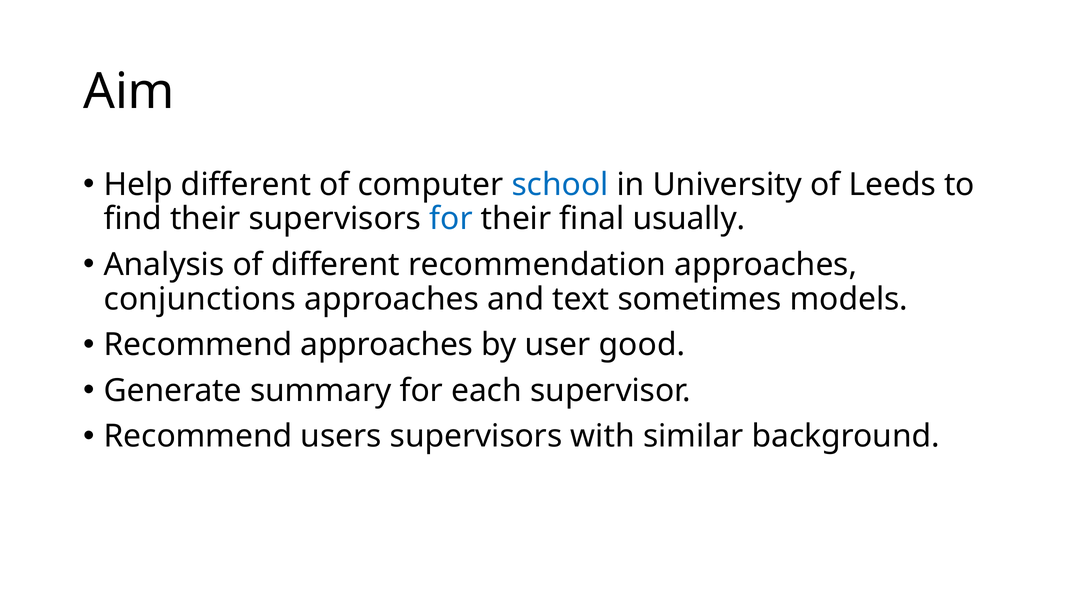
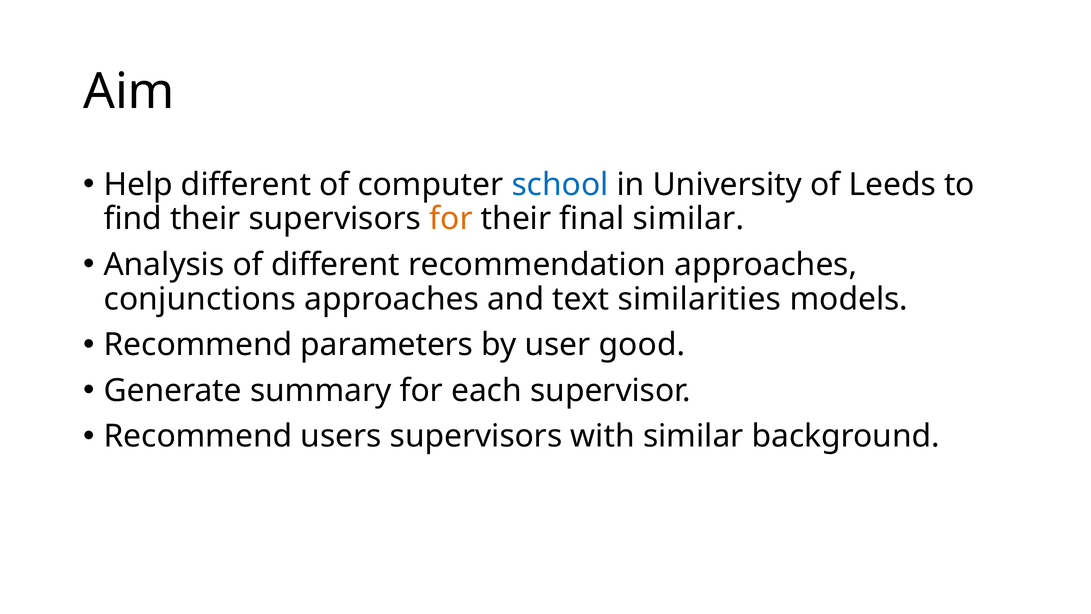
for colour: blue -> orange (451, 219)
final usually: usually -> similar (689, 219)
sometimes: sometimes -> similarities (699, 299)
Recommend approaches: approaches -> parameters (387, 345)
